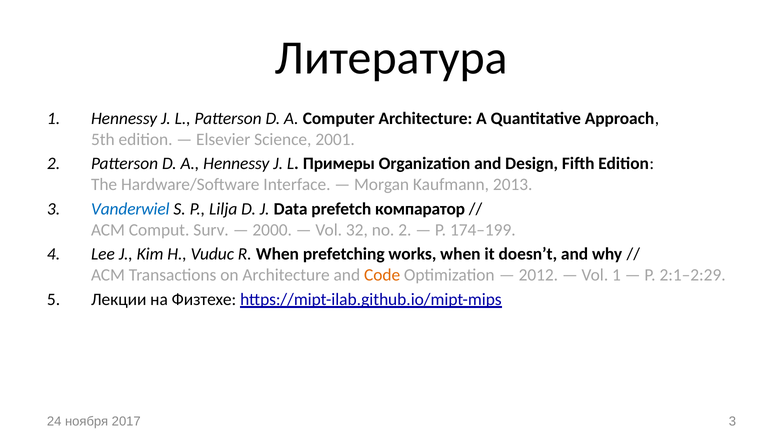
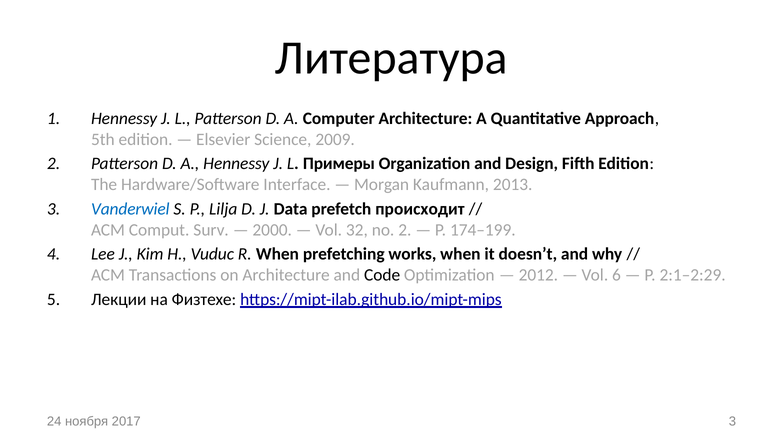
2001: 2001 -> 2009 (335, 139)
компаратор: компаратор -> происходит (420, 209)
Code colour: orange -> black (382, 275)
Vol 1: 1 -> 6 (616, 275)
